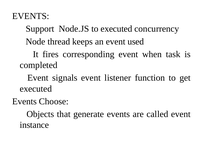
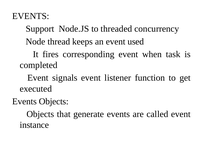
to executed: executed -> threaded (116, 29)
Events Choose: Choose -> Objects (54, 101)
